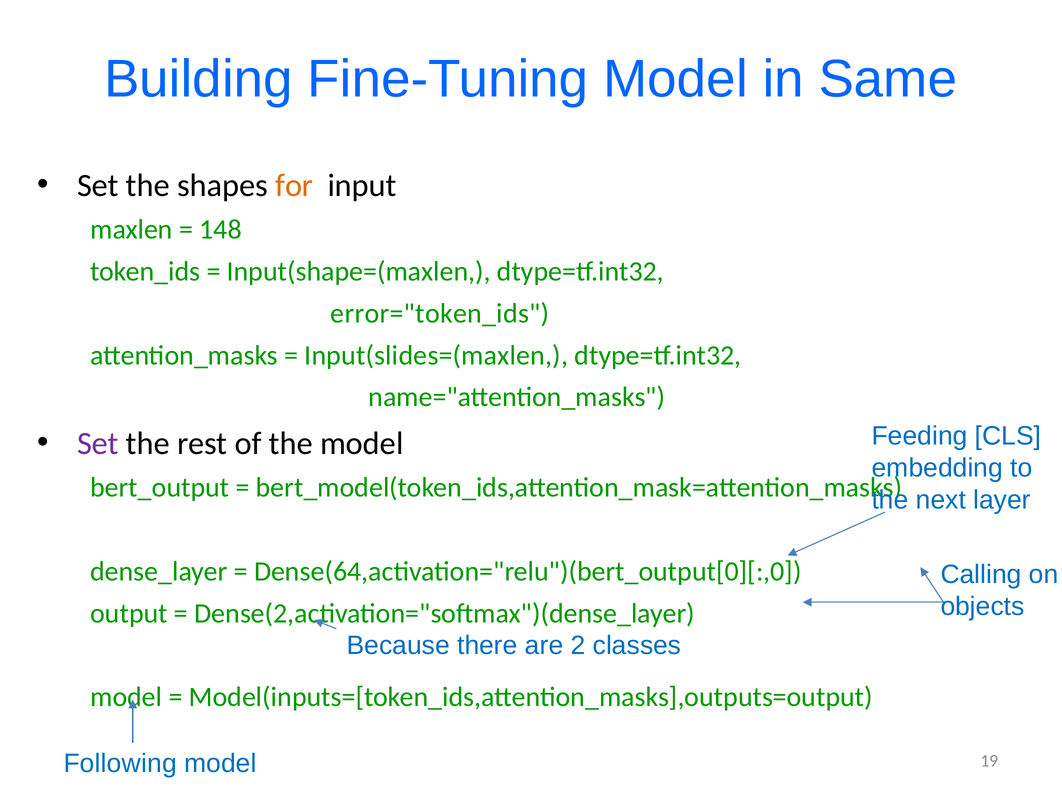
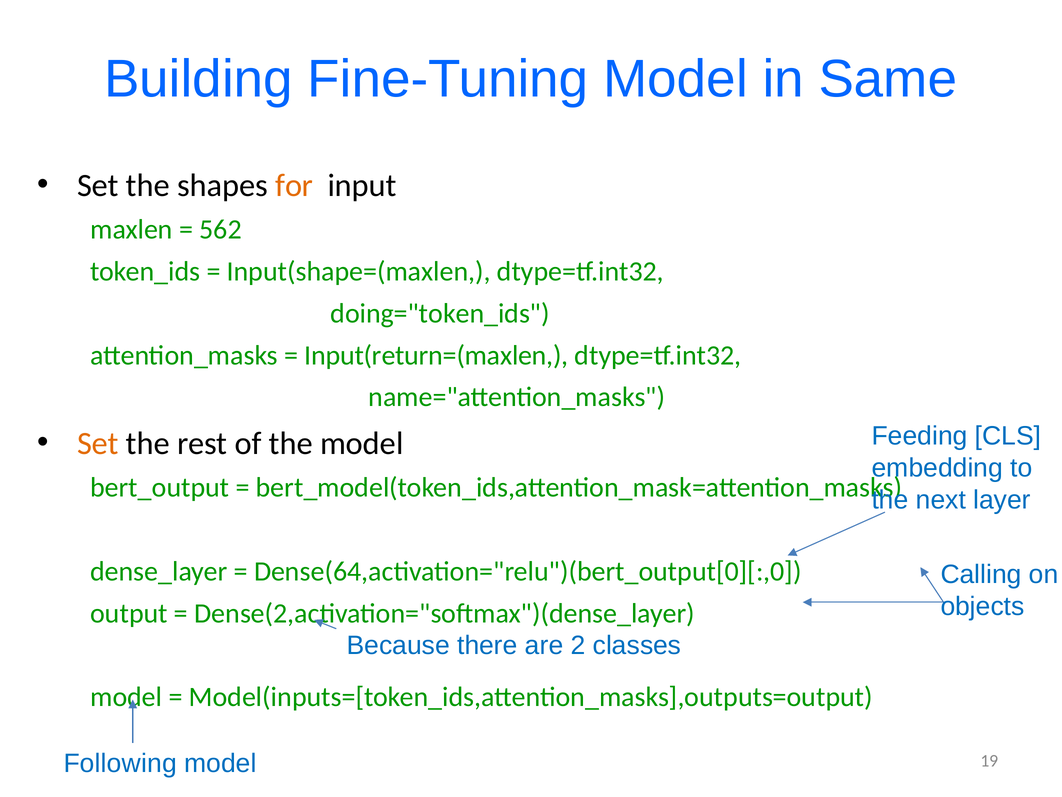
148: 148 -> 562 (220, 229)
error="token_ids: error="token_ids -> doing="token_ids (440, 313)
Input(slides=(maxlen: Input(slides=(maxlen -> Input(return=(maxlen (436, 355)
Set colour: purple -> orange (98, 443)
